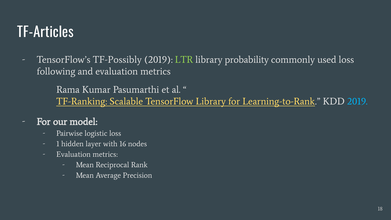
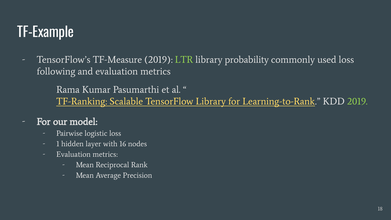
TF-Articles: TF-Articles -> TF-Example (46, 32)
TF-Possibly: TF-Possibly -> TF-Measure (117, 60)
2019 colour: light blue -> light green (357, 101)
